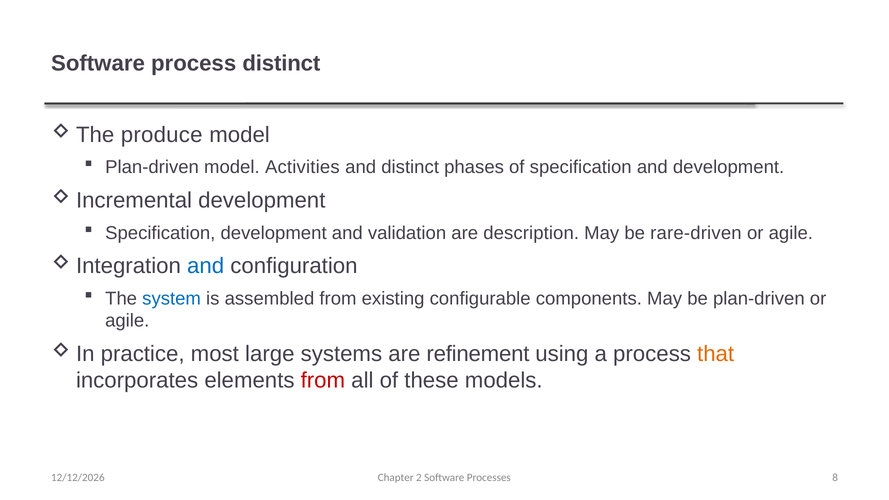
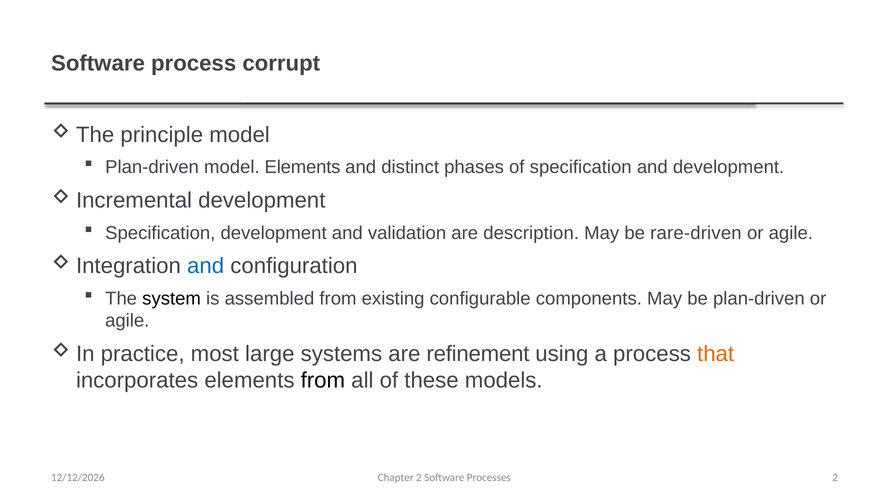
process distinct: distinct -> corrupt (281, 63)
produce: produce -> principle (162, 135)
model Activities: Activities -> Elements (303, 167)
system colour: blue -> black (172, 299)
from colour: red -> black (323, 381)
Processes 8: 8 -> 2 (835, 477)
